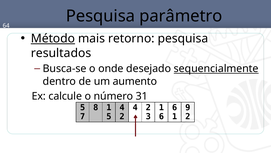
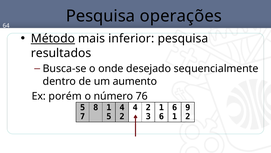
parâmetro: parâmetro -> operações (181, 16)
retorno: retorno -> inferior (131, 38)
sequencialmente underline: present -> none (216, 68)
calcule: calcule -> porém (65, 96)
31: 31 -> 76 (142, 96)
